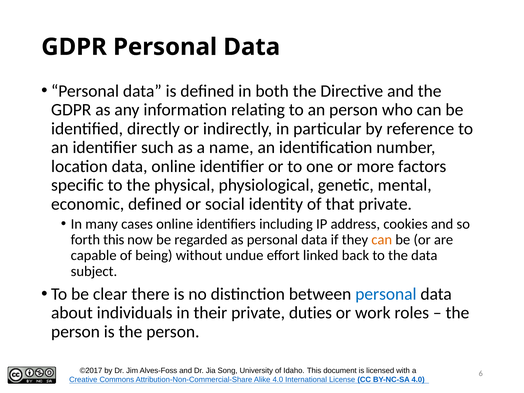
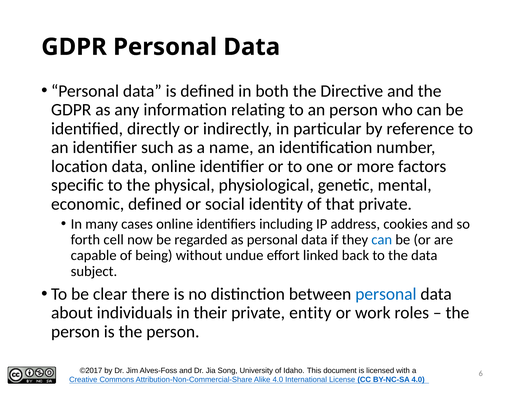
forth this: this -> cell (114, 240)
can colour: orange -> blue (382, 240)
duties: duties -> entity (310, 313)
